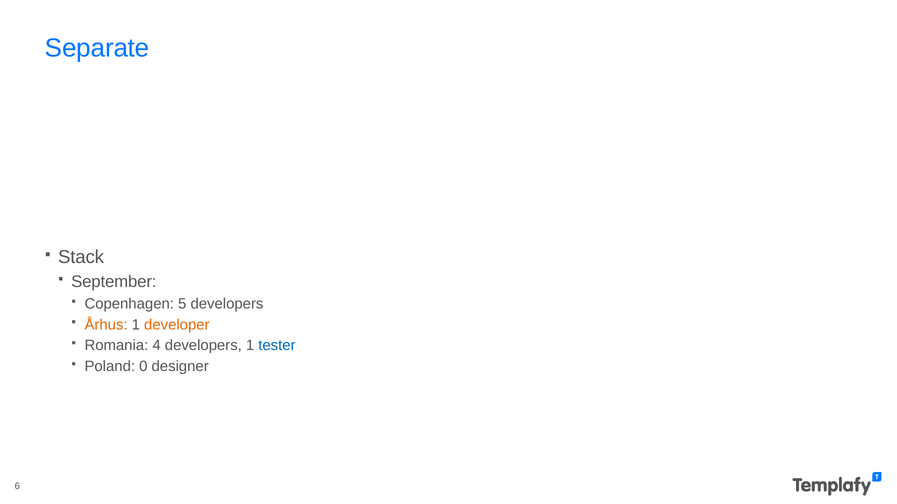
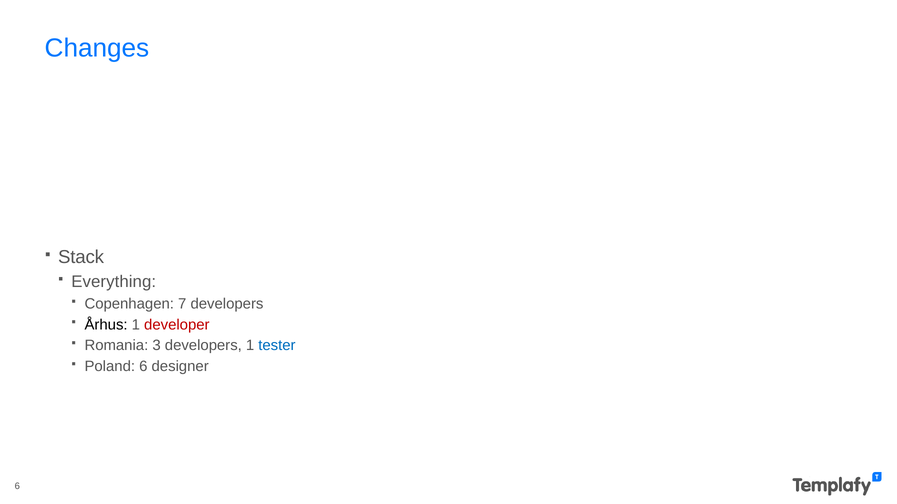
Separate: Separate -> Changes (97, 48)
September: September -> Everything (114, 282)
5: 5 -> 7 (182, 304)
Århus colour: orange -> black (106, 325)
developer colour: orange -> red (177, 325)
4: 4 -> 3 (157, 346)
Poland 0: 0 -> 6 (143, 367)
